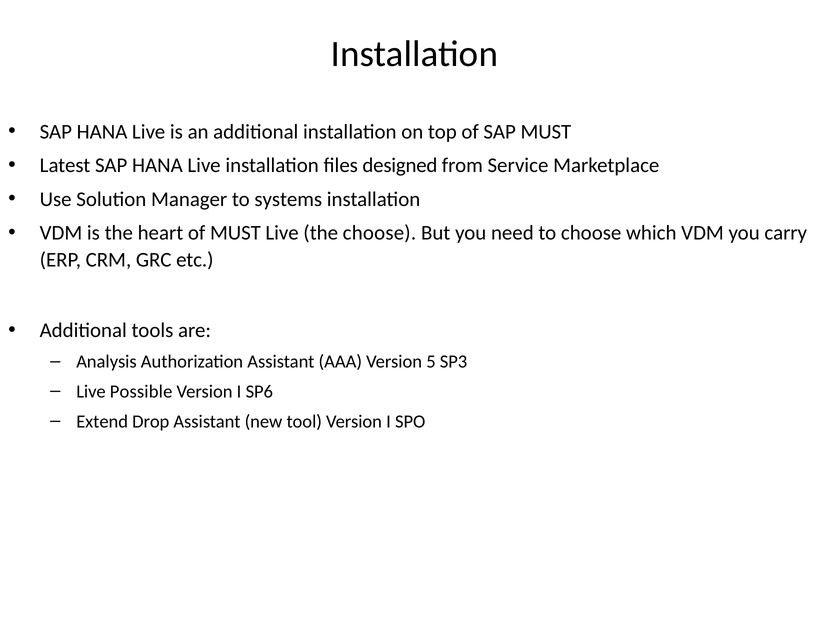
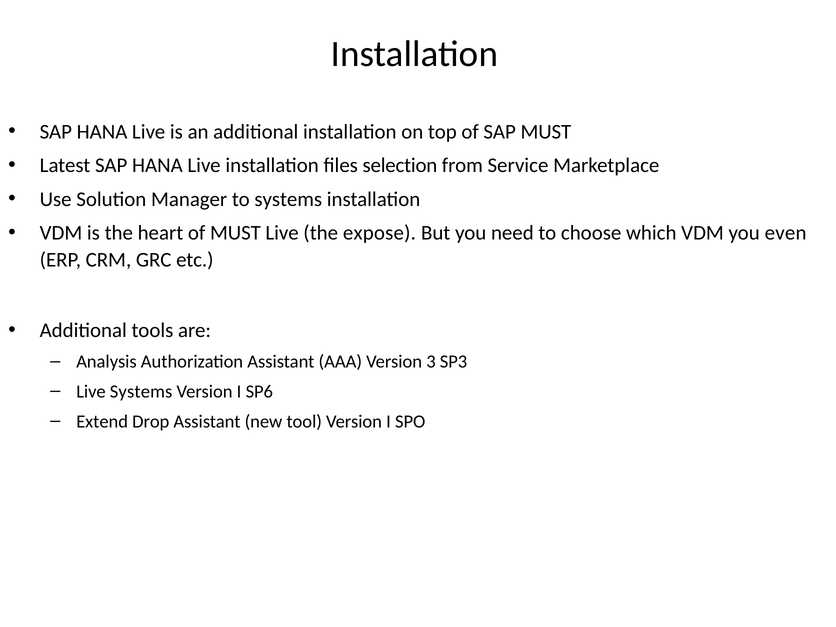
designed: designed -> selection (400, 165)
the choose: choose -> expose (379, 233)
carry: carry -> even (786, 233)
5: 5 -> 3 (431, 362)
Live Possible: Possible -> Systems (141, 391)
